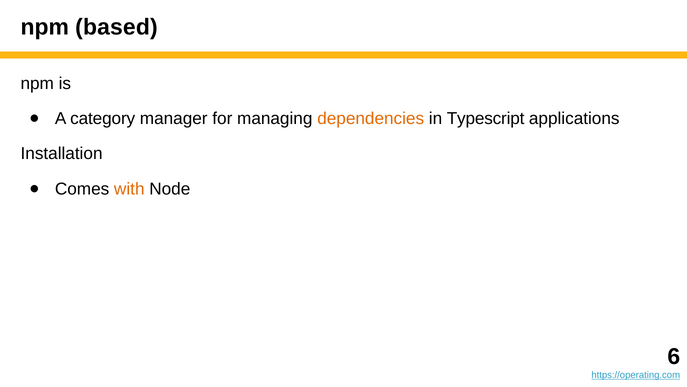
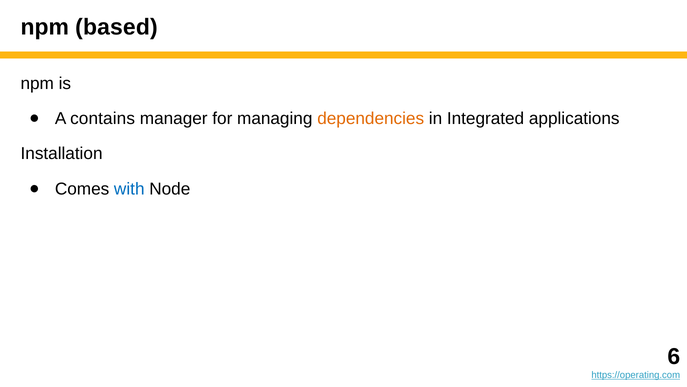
category: category -> contains (103, 118)
Typescript: Typescript -> Integrated (486, 118)
with colour: orange -> blue (129, 189)
